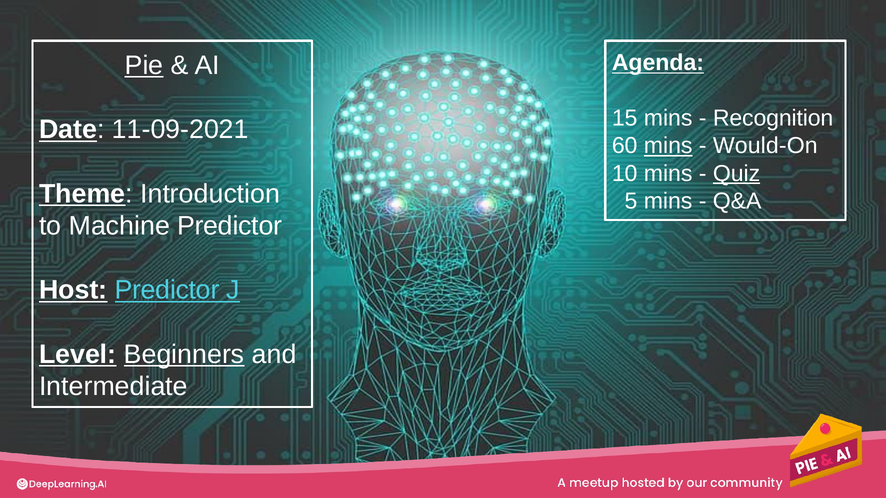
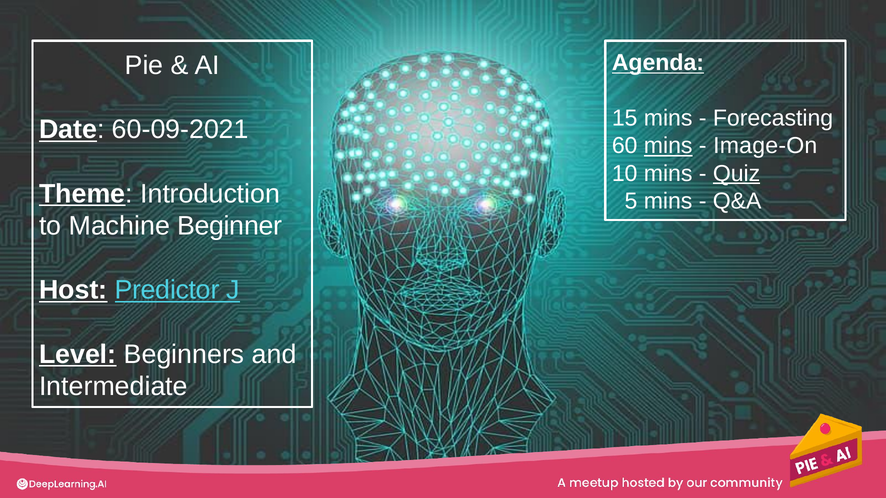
Pie underline: present -> none (144, 65)
Recognition: Recognition -> Forecasting (773, 118)
11-09-2021: 11-09-2021 -> 60-09-2021 (180, 130)
Would-On: Would-On -> Image-On (765, 146)
Machine Predictor: Predictor -> Beginner (230, 226)
Beginners underline: present -> none (184, 355)
